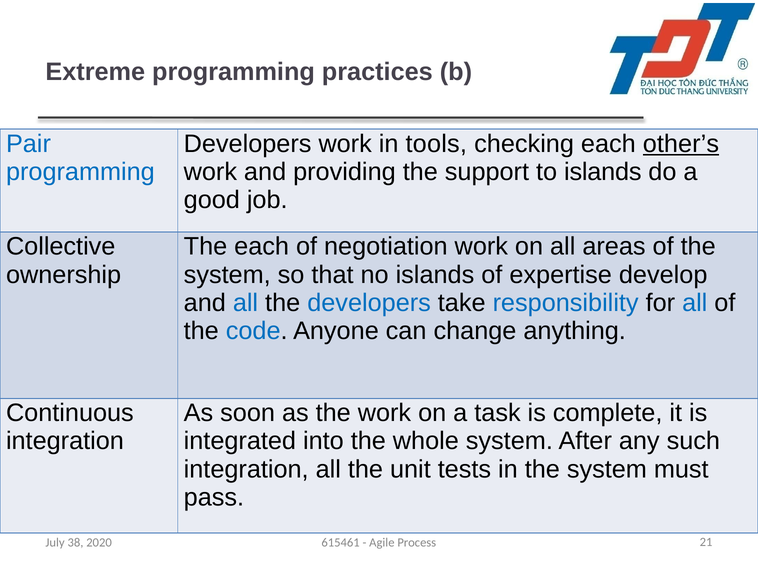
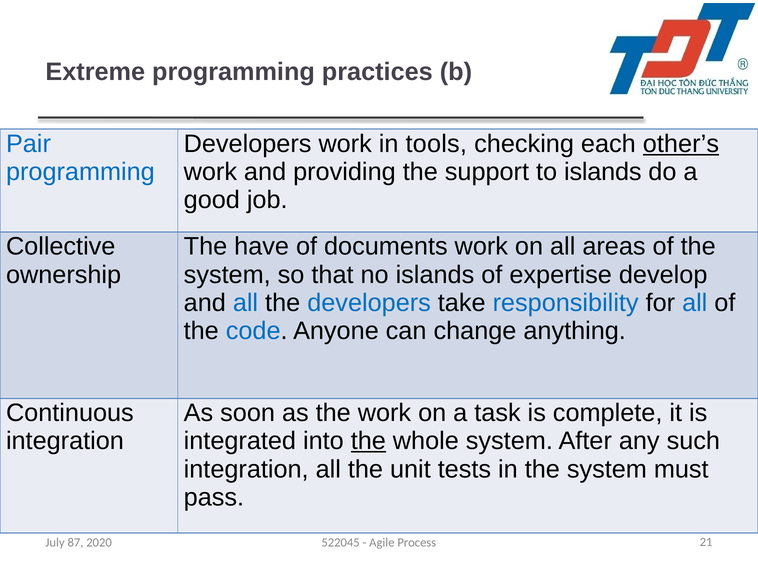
The each: each -> have (262, 247)
negotiation: negotiation -> documents (386, 247)
the underline: none -> present (368, 441)
38: 38 -> 87 (75, 543)
615461: 615461 -> 522045 (341, 543)
